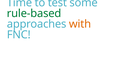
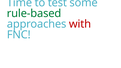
with colour: orange -> red (80, 24)
